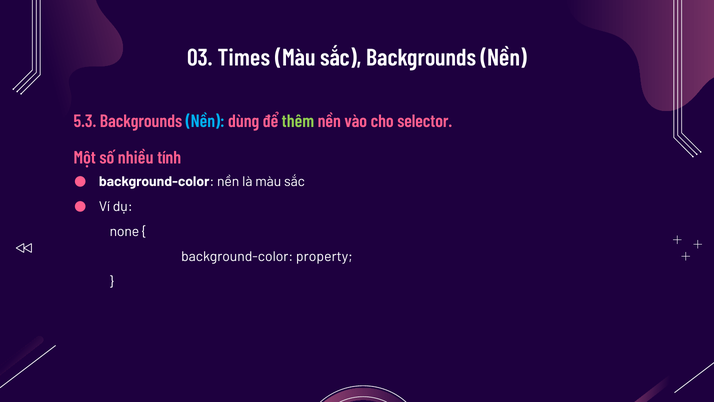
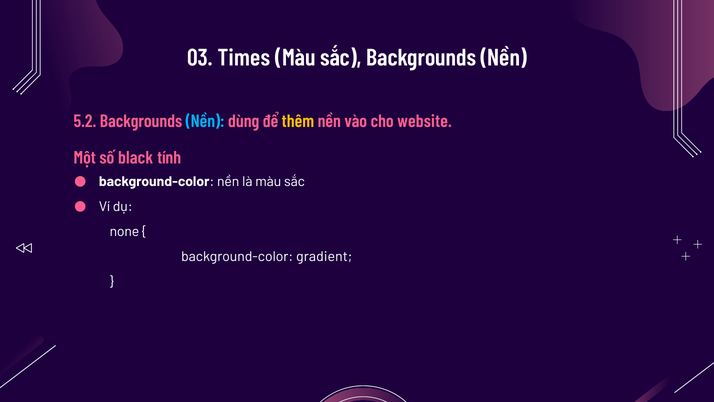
5.3: 5.3 -> 5.2 (85, 121)
thêm colour: light green -> yellow (298, 121)
selector: selector -> website (425, 121)
nhiều: nhiều -> black (136, 158)
property: property -> gradient (324, 257)
